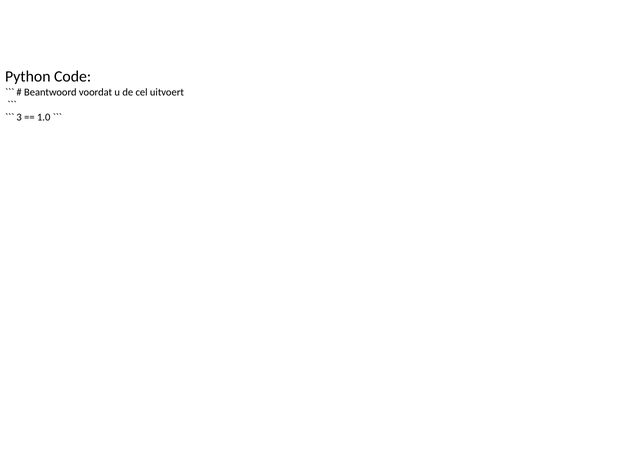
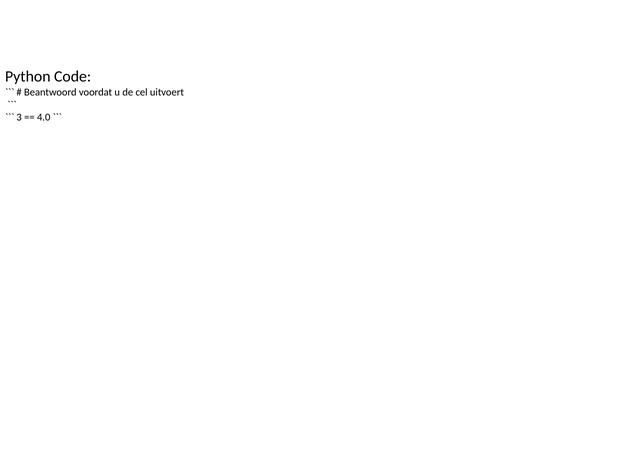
1.0: 1.0 -> 4.0 (44, 117)
